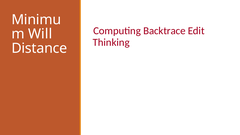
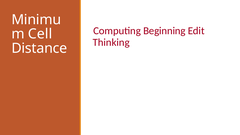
Backtrace: Backtrace -> Beginning (164, 31)
Will: Will -> Cell (40, 34)
